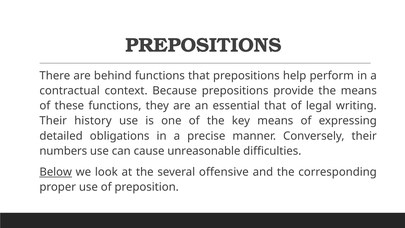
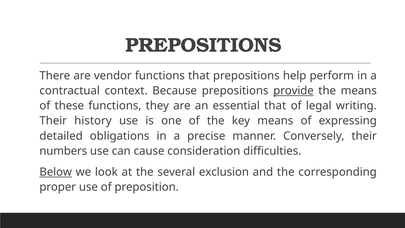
behind: behind -> vendor (113, 76)
provide underline: none -> present (294, 91)
unreasonable: unreasonable -> consideration (204, 151)
offensive: offensive -> exclusion (224, 172)
